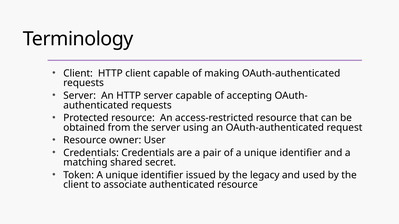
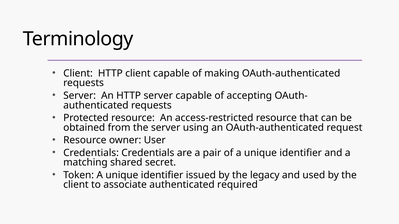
authenticated resource: resource -> required (237, 185)
